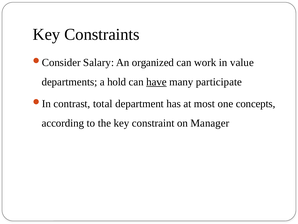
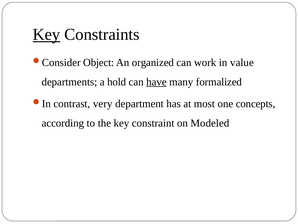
Key underline: none -> present (47, 34)
Salary: Salary -> Object (99, 62)
participate: participate -> formalized (219, 82)
total: total -> very (103, 103)
Manager: Manager -> Modeled (210, 123)
